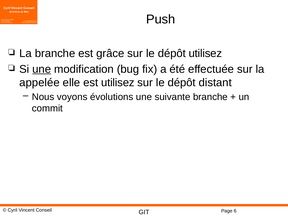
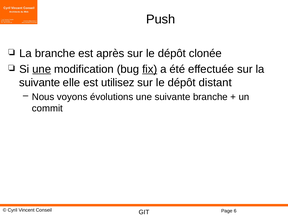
grâce: grâce -> après (110, 53)
dépôt utilisez: utilisez -> clonée (205, 53)
fix underline: none -> present (150, 69)
appelée: appelée -> suivante (40, 83)
